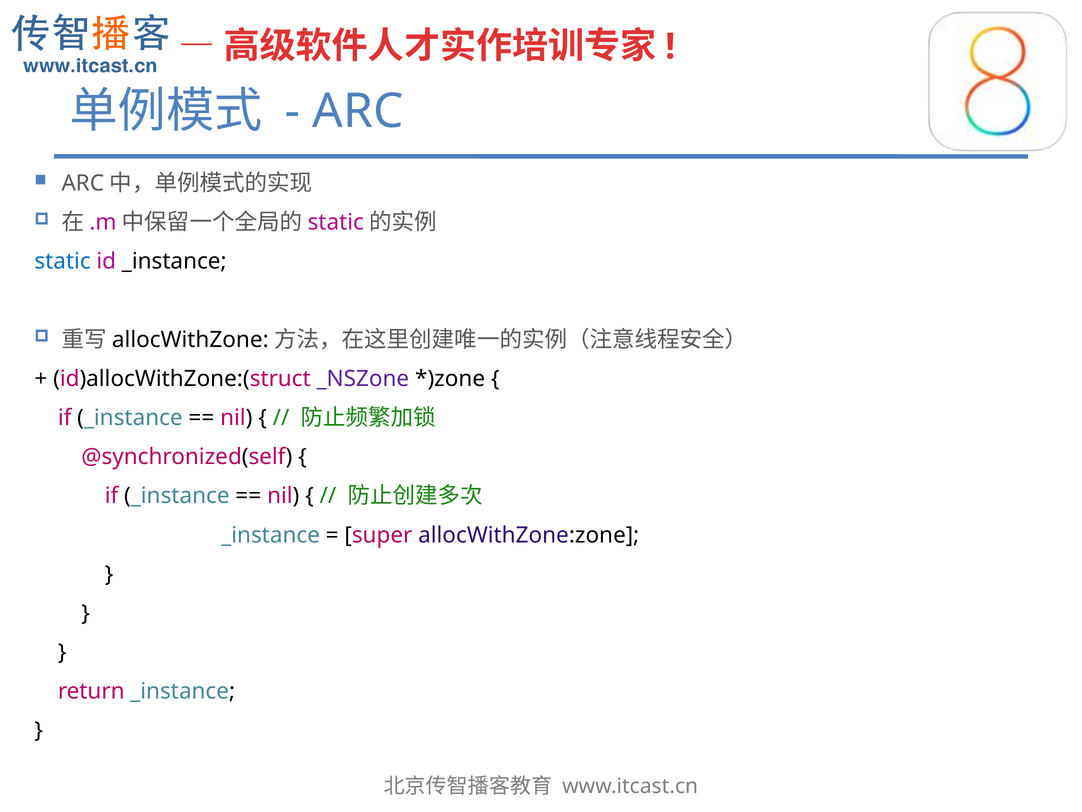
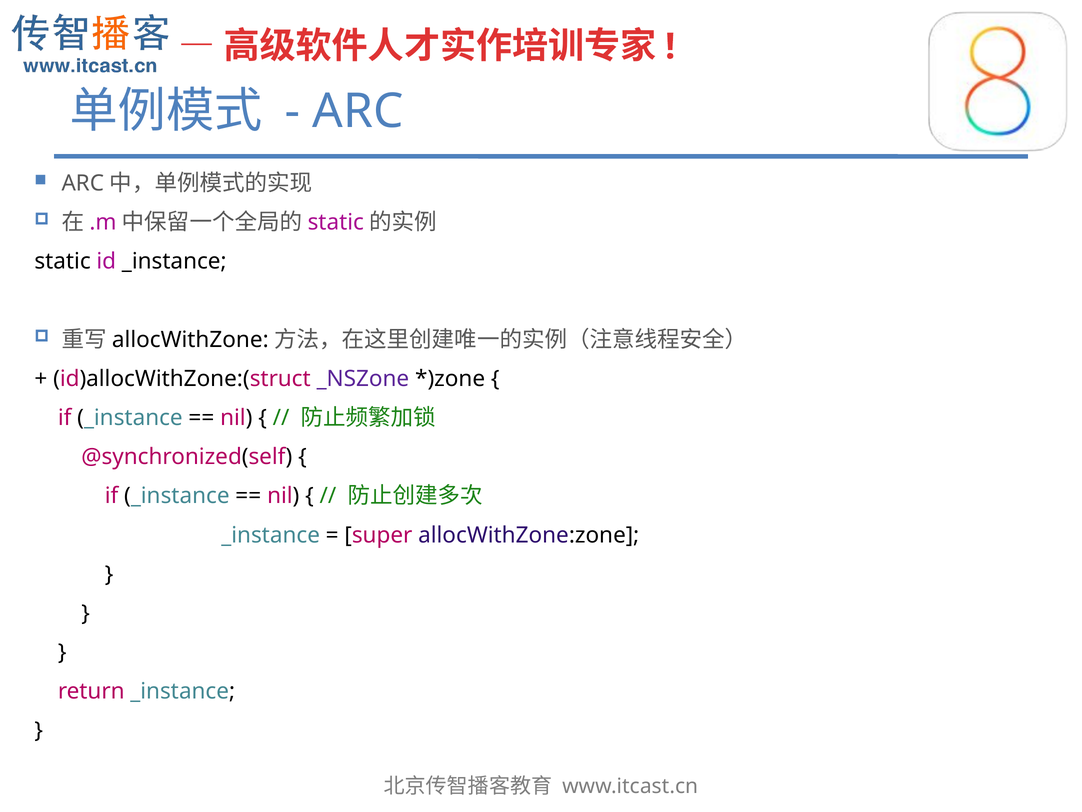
static colour: blue -> black (63, 261)
